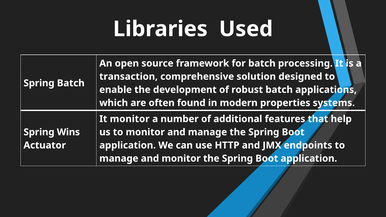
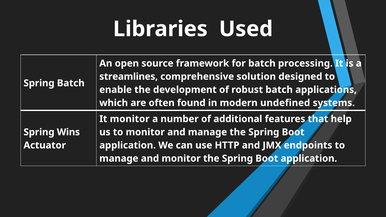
transaction: transaction -> streamlines (129, 77)
properties: properties -> undefined (285, 103)
